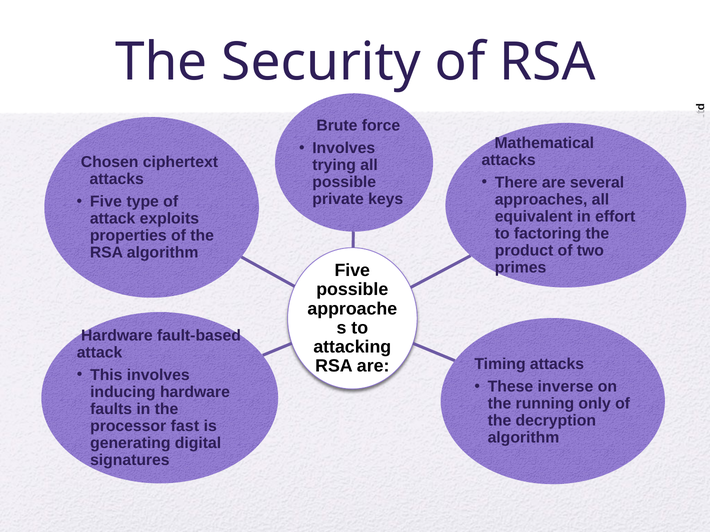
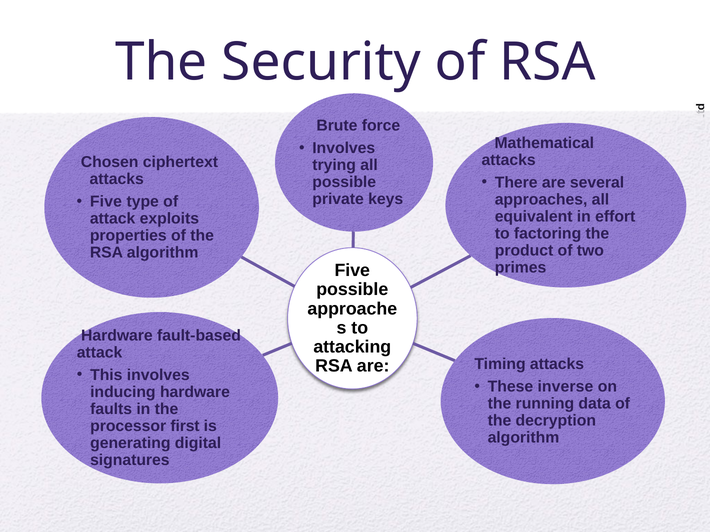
only: only -> data (595, 404)
fast: fast -> first (185, 426)
